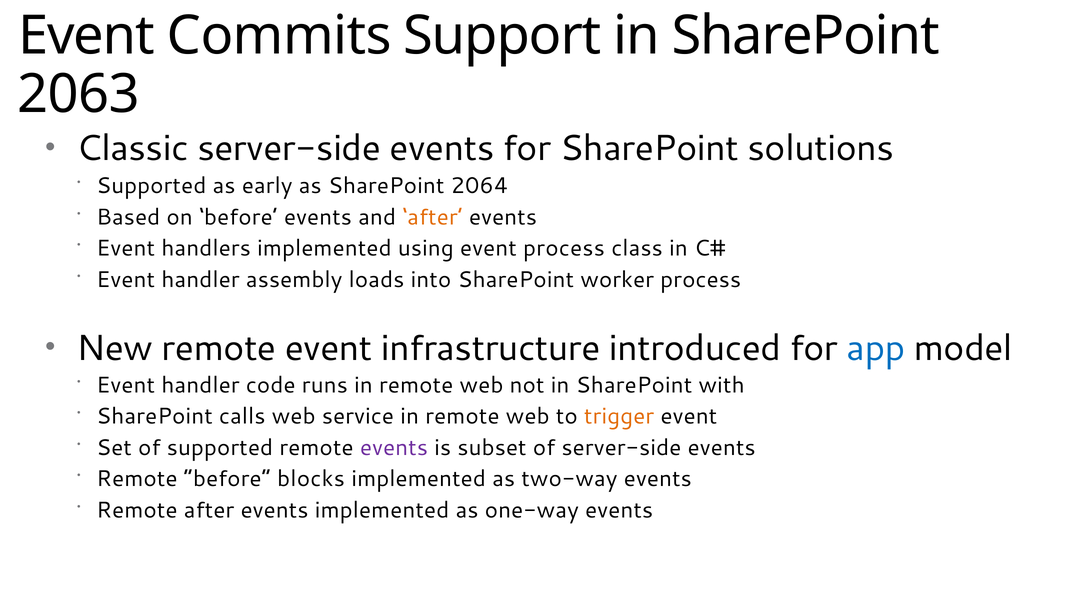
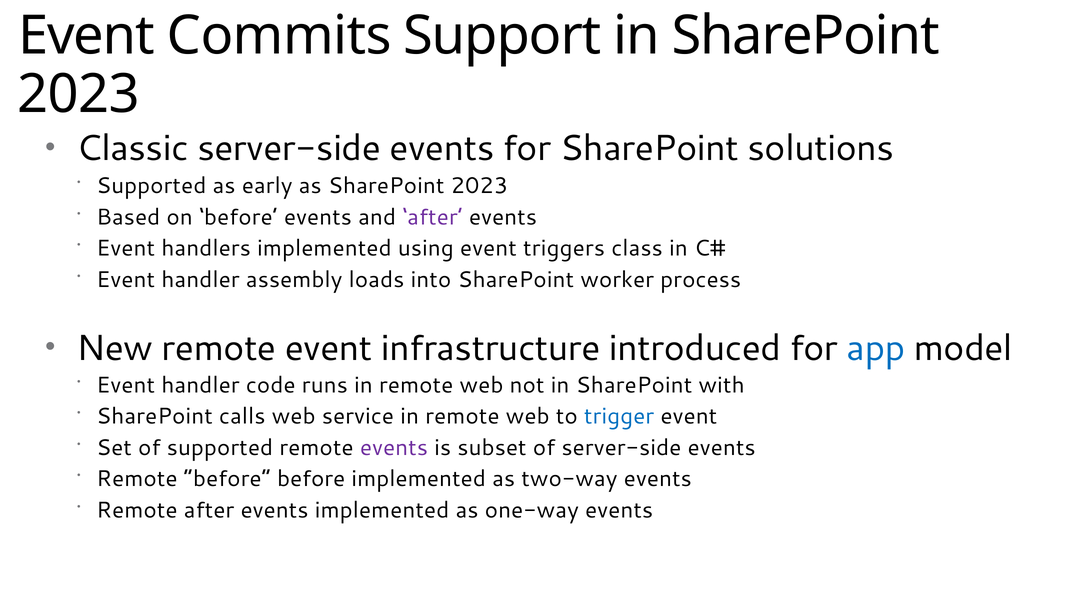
2063: 2063 -> 2023 (79, 94)
as SharePoint 2064: 2064 -> 2023 (479, 186)
after colour: orange -> purple (432, 217)
event process: process -> triggers (564, 248)
trigger colour: orange -> blue (619, 416)
before blocks: blocks -> before (311, 478)
